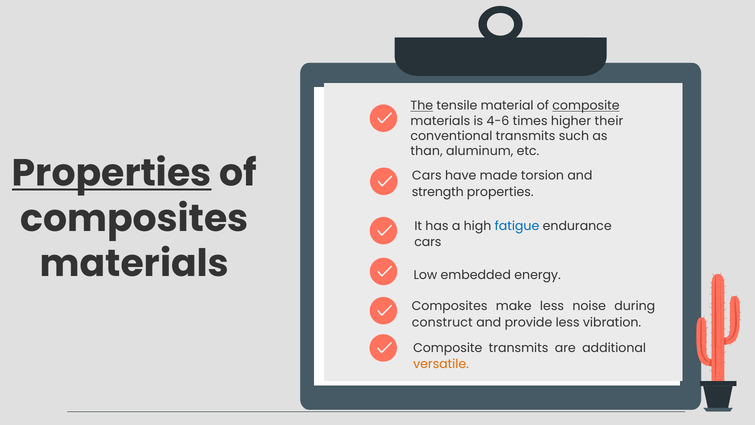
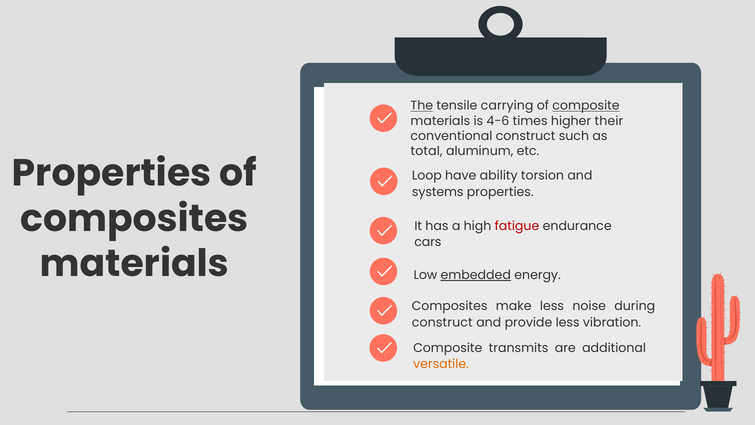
material: material -> carrying (507, 106)
conventional transmits: transmits -> construct (526, 136)
than: than -> total (427, 151)
Properties underline: present -> none (112, 173)
Cars: Cars -> Loop (427, 176)
made: made -> ability (499, 176)
strength: strength -> systems (438, 192)
fatigue colour: blue -> red (517, 226)
embedded underline: none -> present (476, 275)
